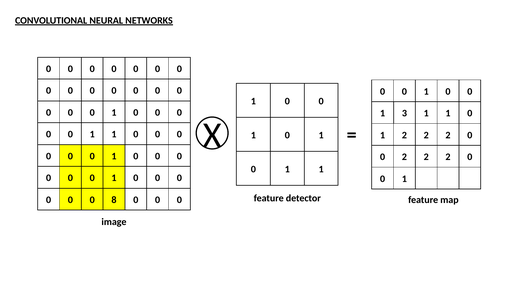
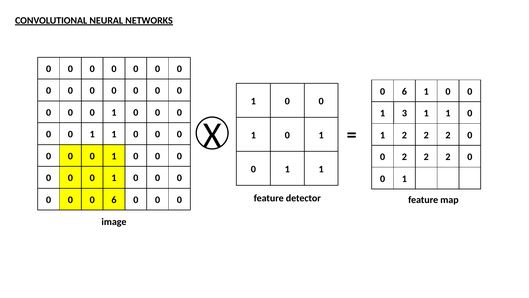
0: 0 -> 6 (404, 91)
0 0 8: 8 -> 6 (114, 200)
